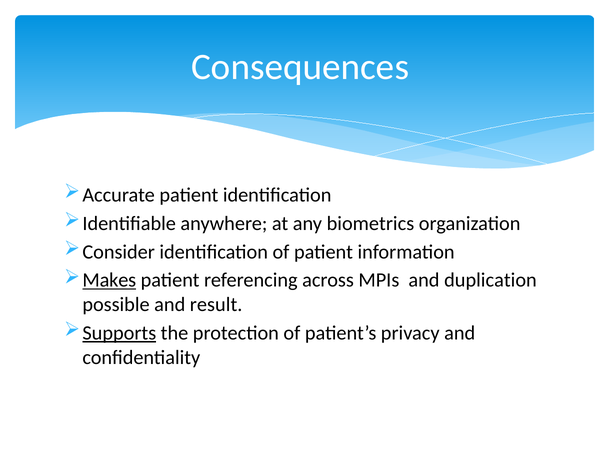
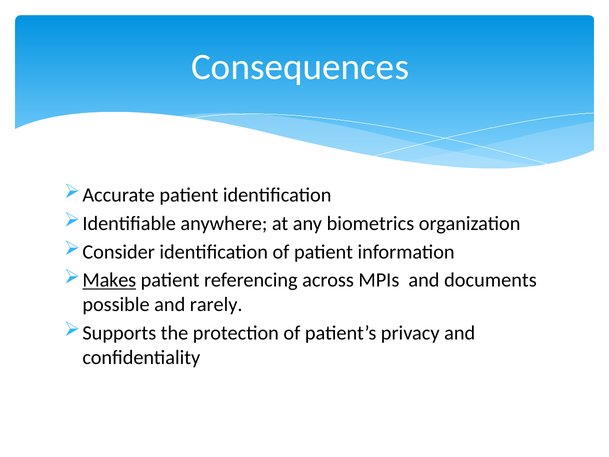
duplication: duplication -> documents (490, 280)
result: result -> rarely (216, 304)
Supports underline: present -> none (119, 333)
